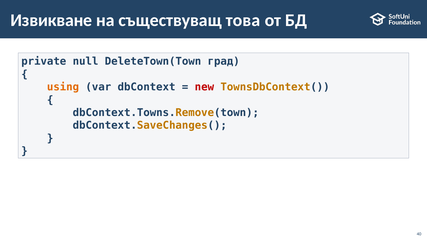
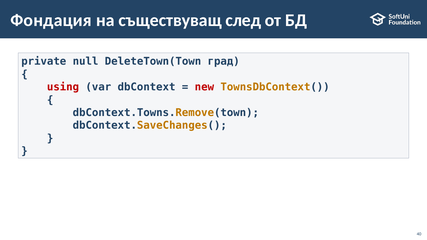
Извикване: Извикване -> Фондация (51, 20)
това: това -> след (243, 20)
using colour: orange -> red (63, 87)
